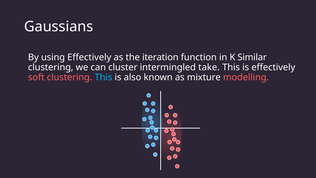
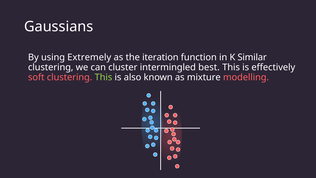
using Effectively: Effectively -> Extremely (89, 57)
take: take -> best (209, 67)
This colour: light blue -> light green (103, 77)
